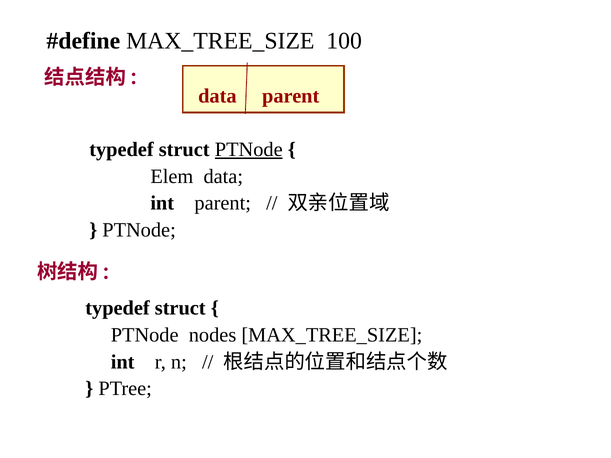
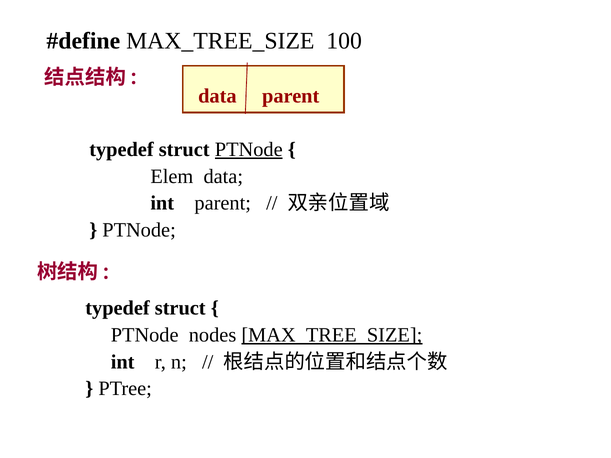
MAX_TREE_SIZE underline: none -> present (332, 335)
